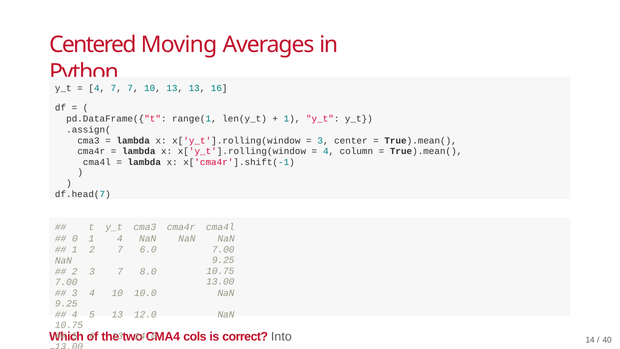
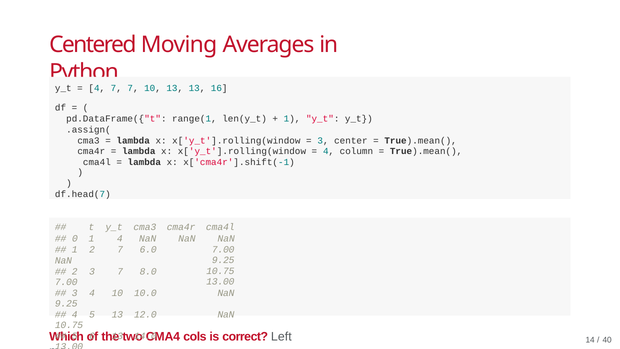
Into: Into -> Left (281, 337)
